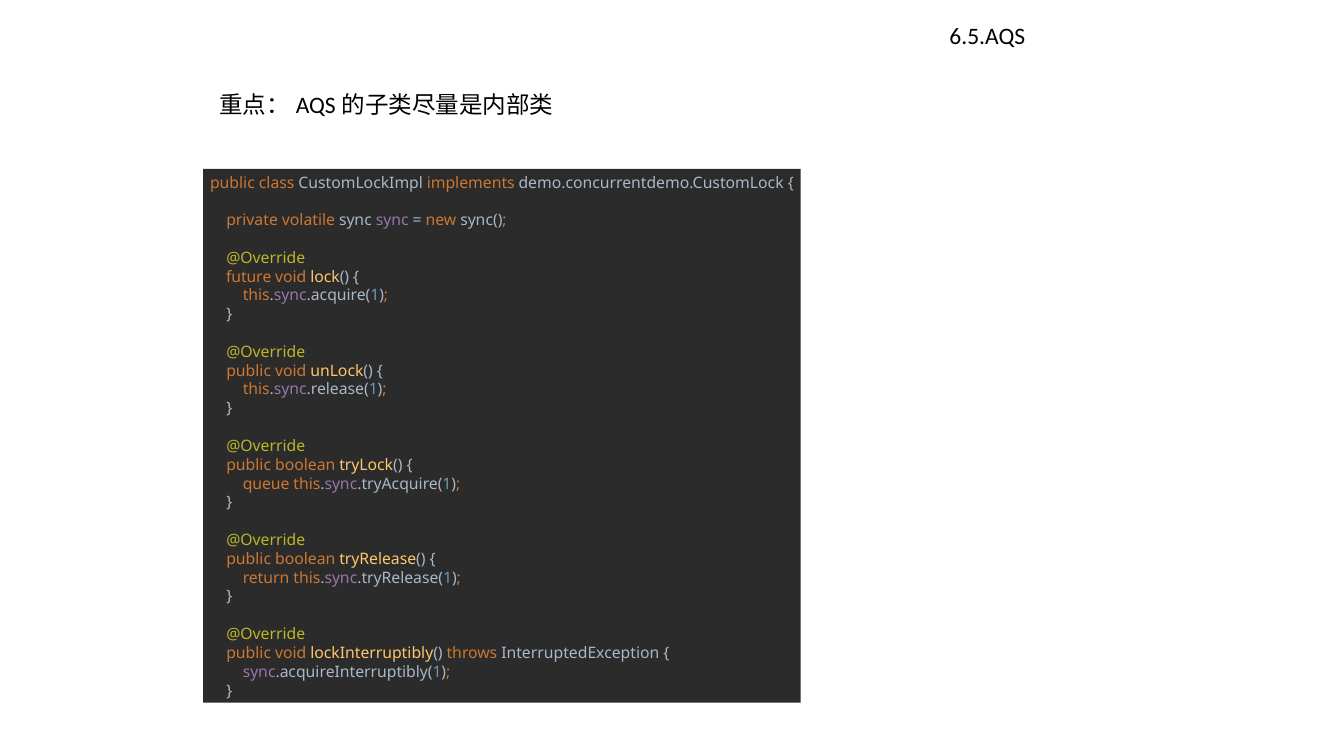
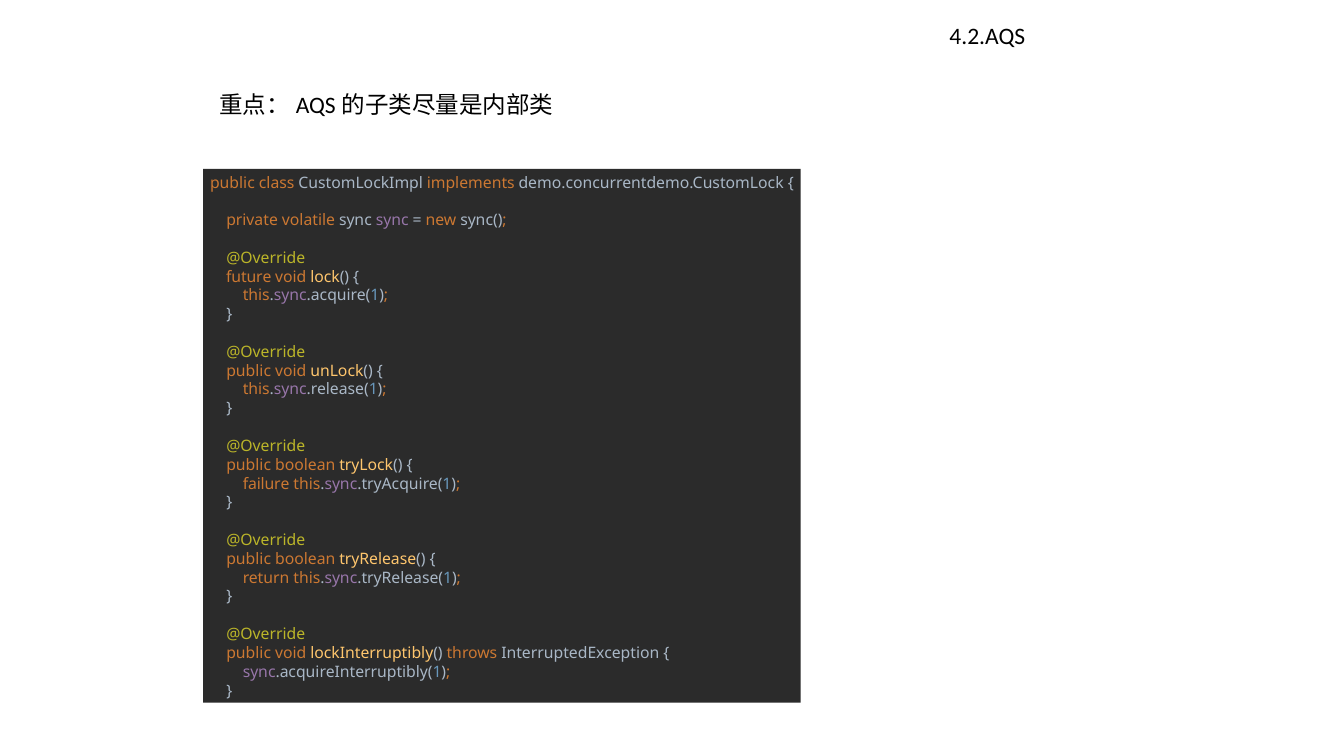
6.5.AQS: 6.5.AQS -> 4.2.AQS (987, 36)
queue: queue -> failure (266, 484)
